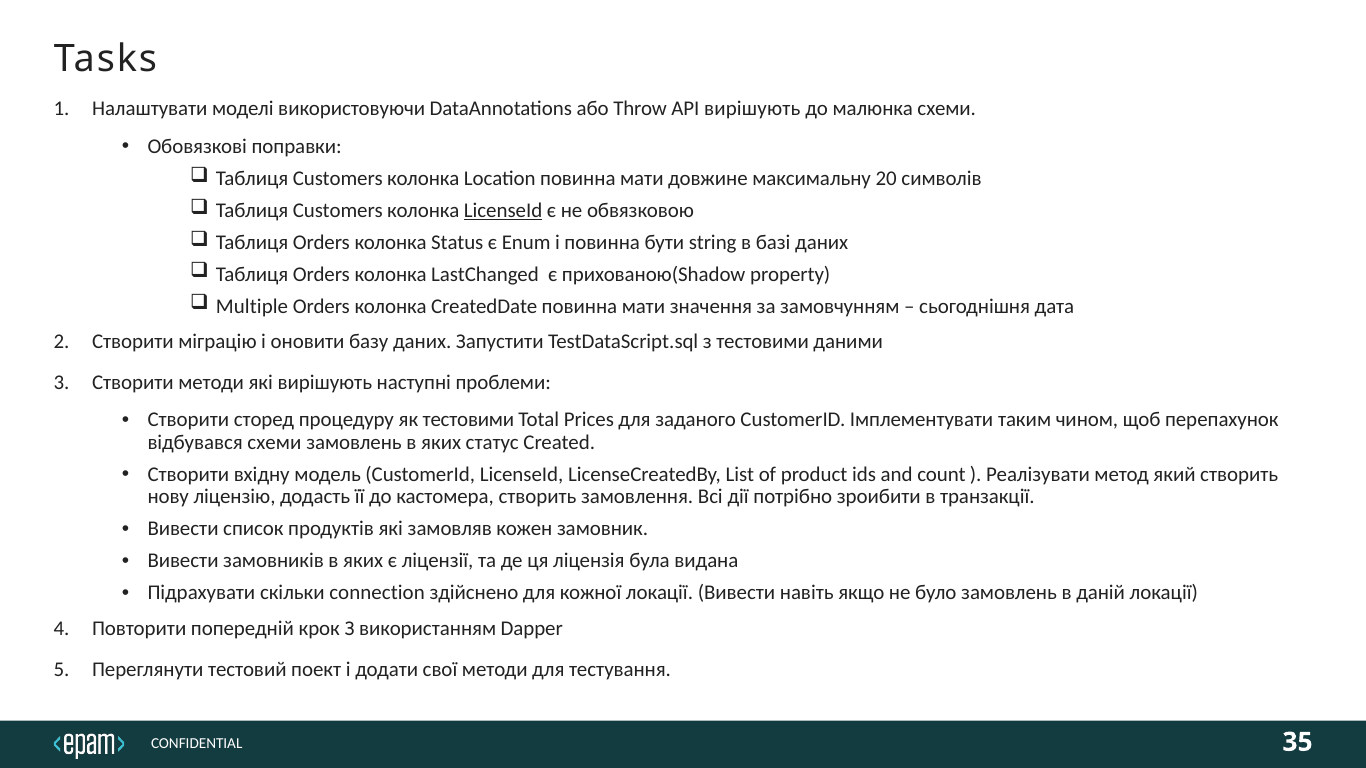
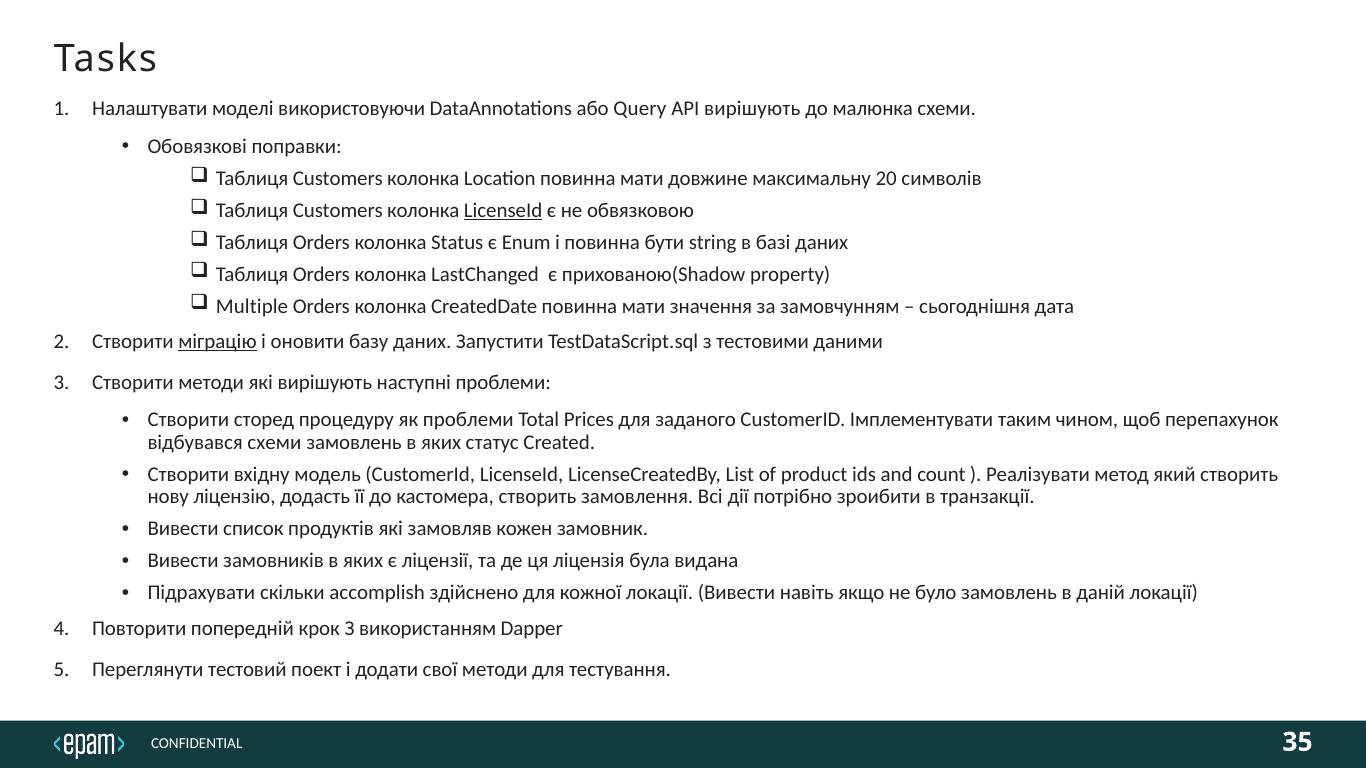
Throw: Throw -> Query (640, 109)
міграцію underline: none -> present (217, 342)
як тестовими: тестовими -> проблеми (468, 420)
connection: connection -> accomplish (377, 593)
